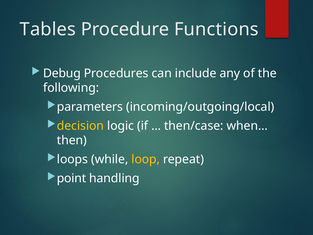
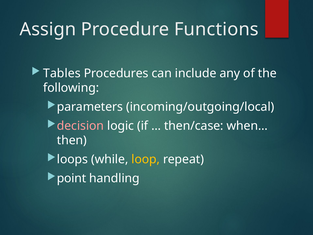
Tables: Tables -> Assign (48, 29)
Debug: Debug -> Tables (62, 73)
decision colour: yellow -> pink (80, 126)
